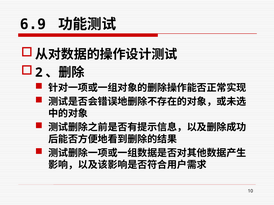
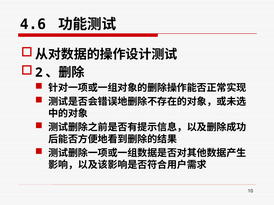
6.9: 6.9 -> 4.6 (33, 24)
